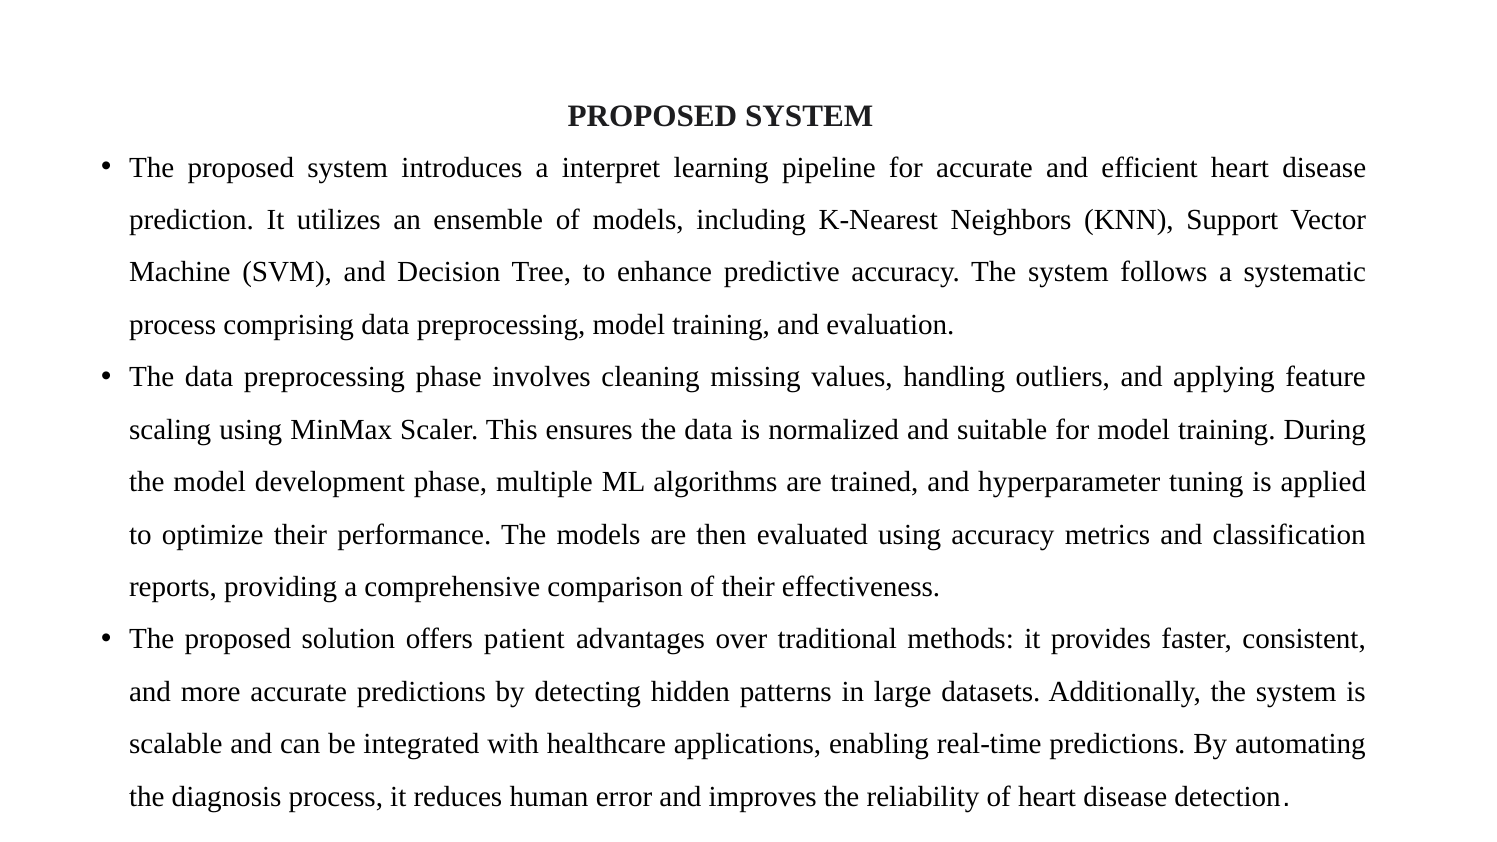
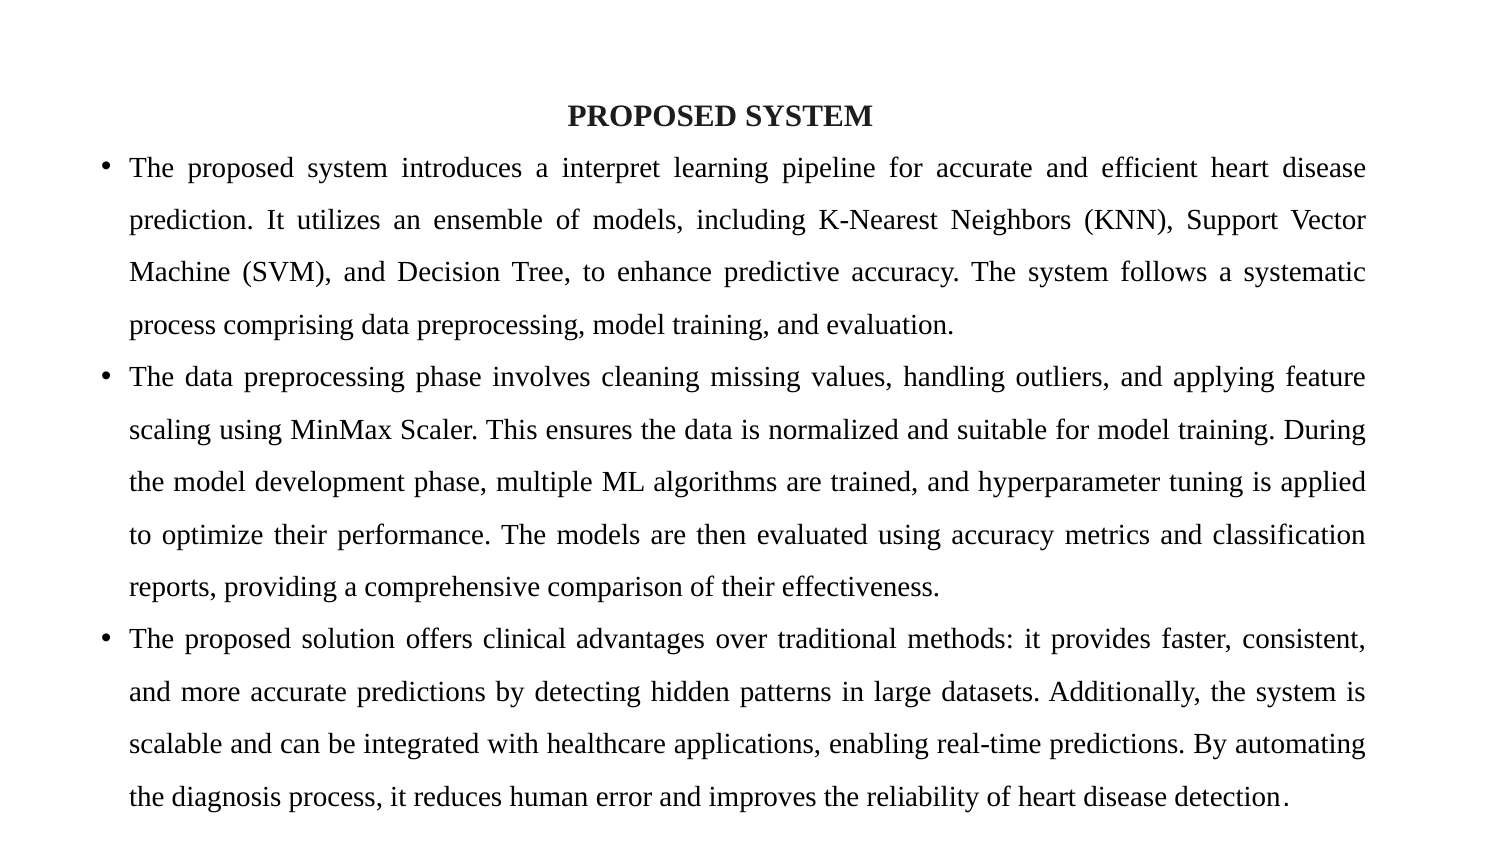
patient: patient -> clinical (525, 639)
